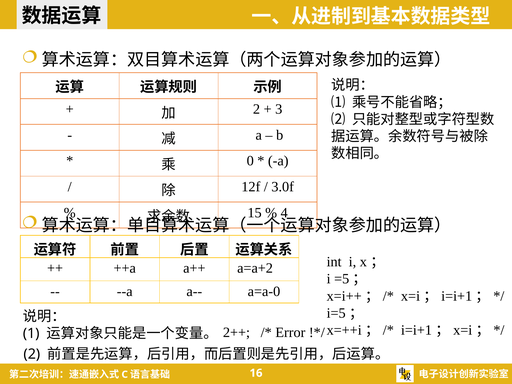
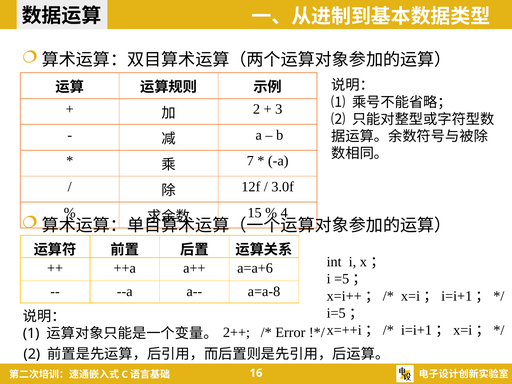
0: 0 -> 7 (250, 161)
a=a+2: a=a+2 -> a=a+6 (255, 268)
a=a-0: a=a-0 -> a=a-8 (264, 291)
